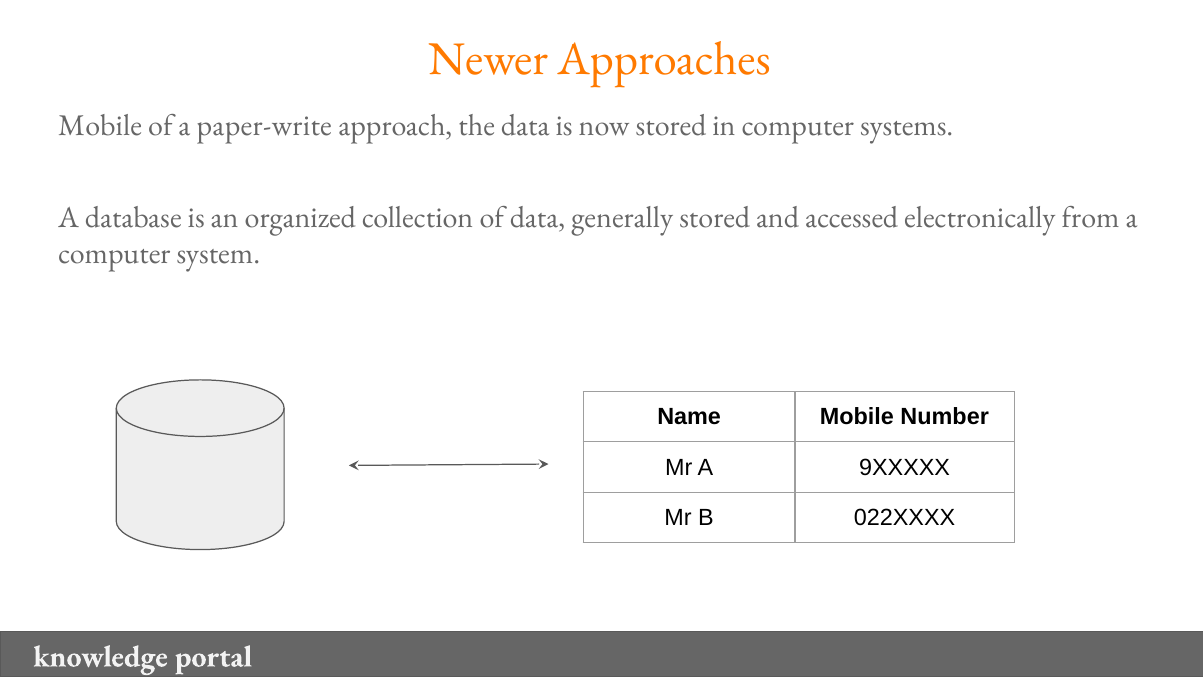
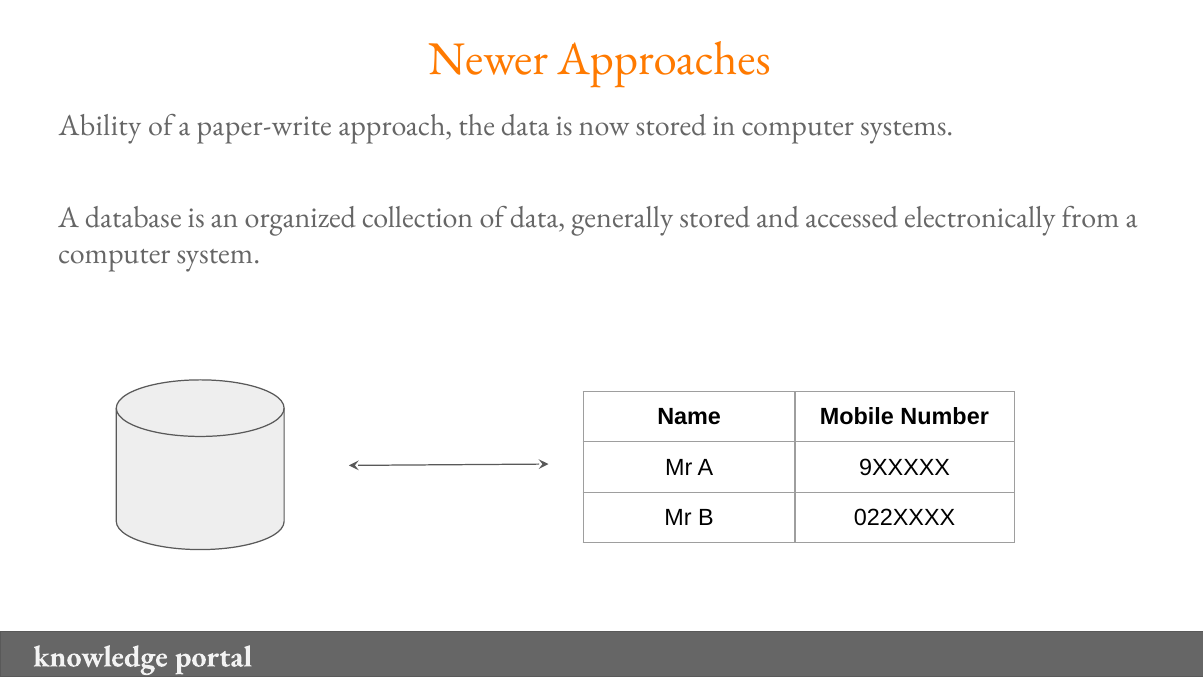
Mobile: Mobile -> Ability (100, 125)
